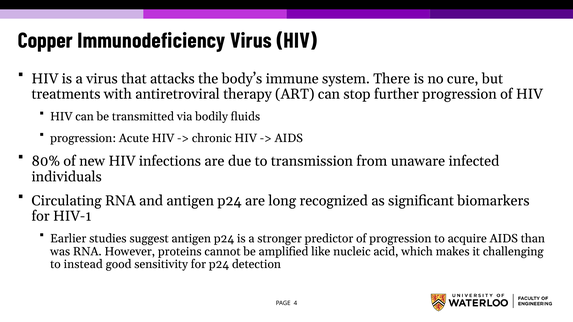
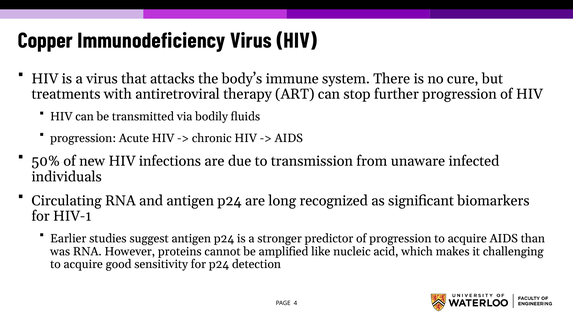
80%: 80% -> 50% (46, 161)
instead: instead -> acquire (83, 265)
